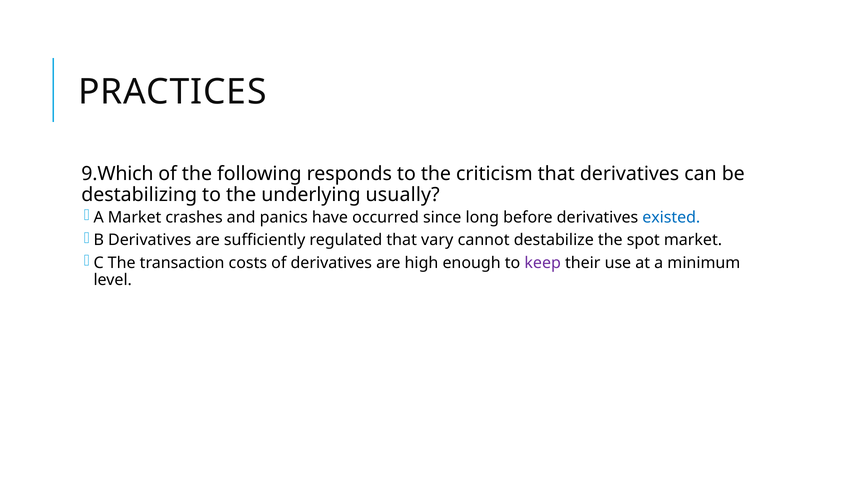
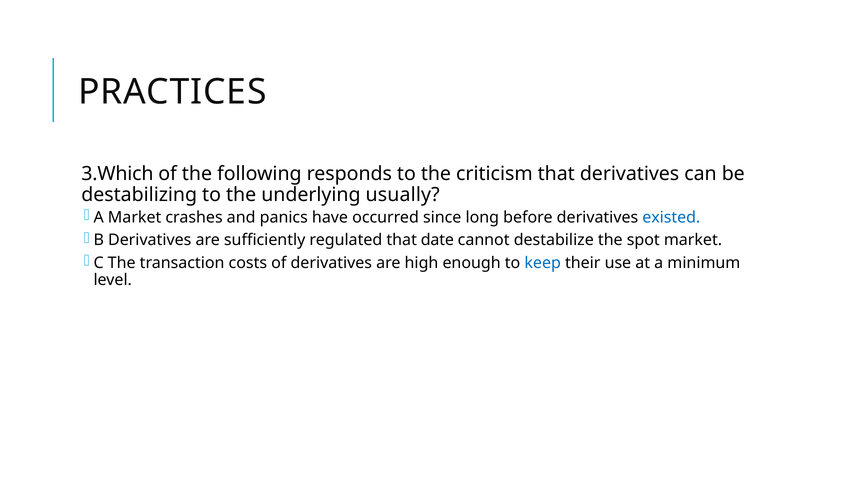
9.Which: 9.Which -> 3.Which (117, 174)
vary: vary -> date (437, 240)
keep colour: purple -> blue (543, 263)
